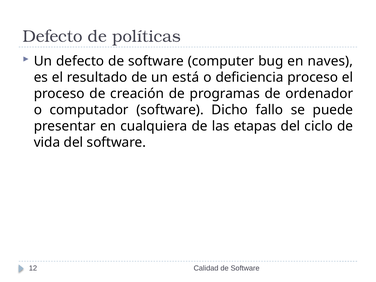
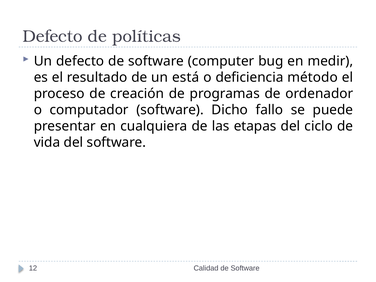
naves: naves -> medir (330, 61)
deficiencia proceso: proceso -> método (313, 77)
